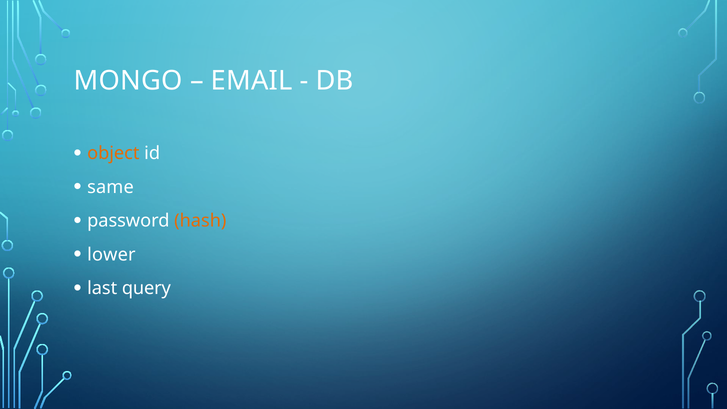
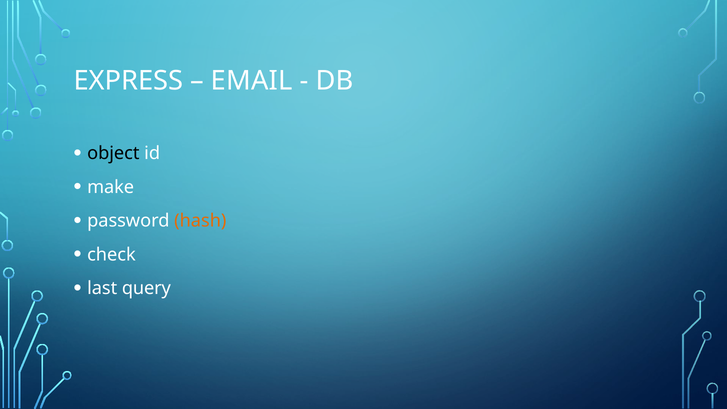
MONGO: MONGO -> EXPRESS (128, 81)
object colour: orange -> black (113, 153)
same: same -> make (111, 187)
lower: lower -> check (111, 255)
